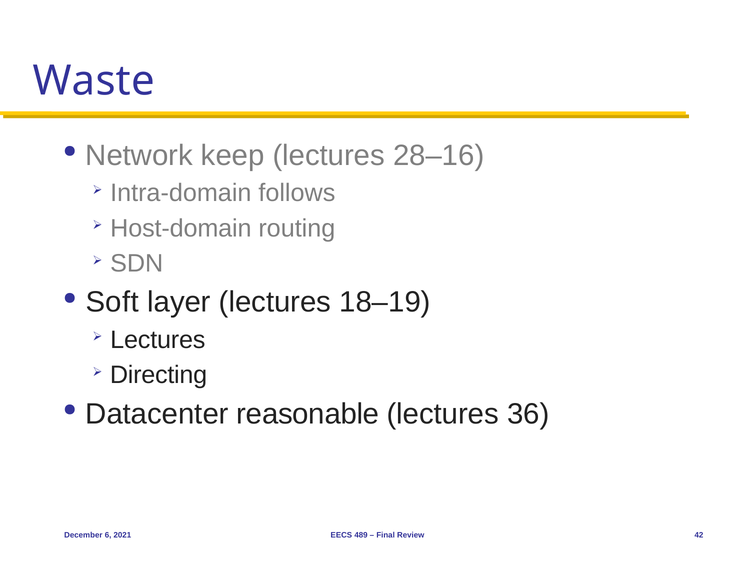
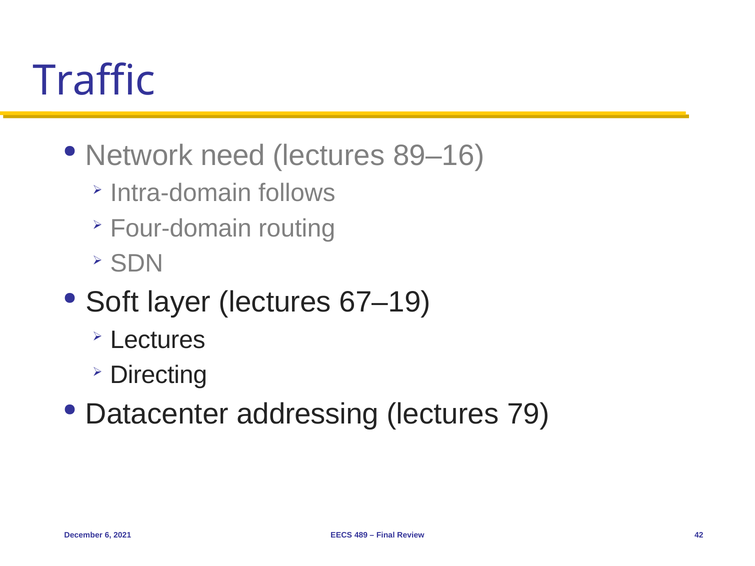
Waste: Waste -> Traffic (94, 81)
keep: keep -> need (233, 156)
28–16: 28–16 -> 89–16 (439, 156)
Host-domain: Host-domain -> Four-domain (181, 228)
18–19: 18–19 -> 67–19 (385, 302)
reasonable: reasonable -> addressing (308, 414)
36: 36 -> 79 (528, 414)
